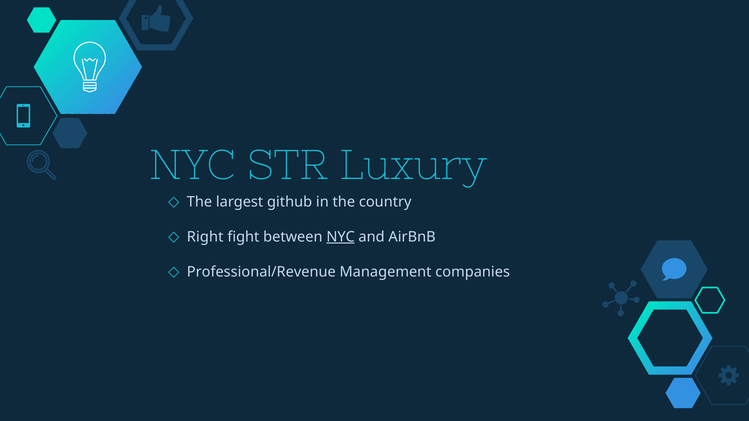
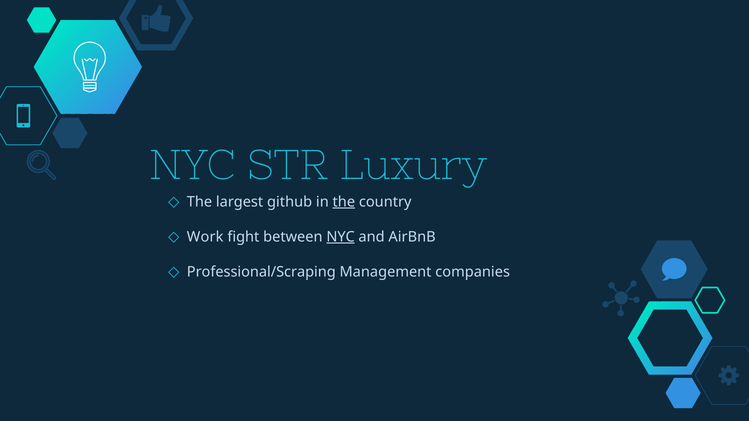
the underline: none -> present (344, 202)
Right: Right -> Work (205, 237)
Professional/Revenue: Professional/Revenue -> Professional/Scraping (261, 272)
